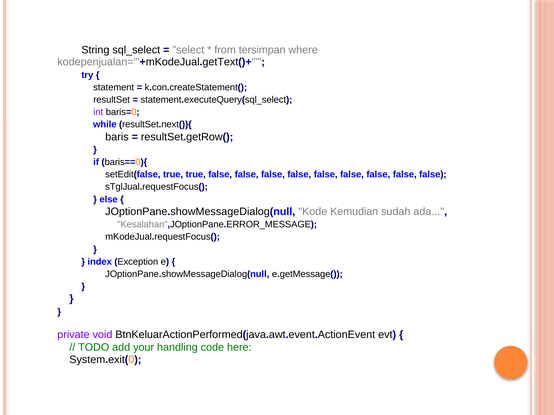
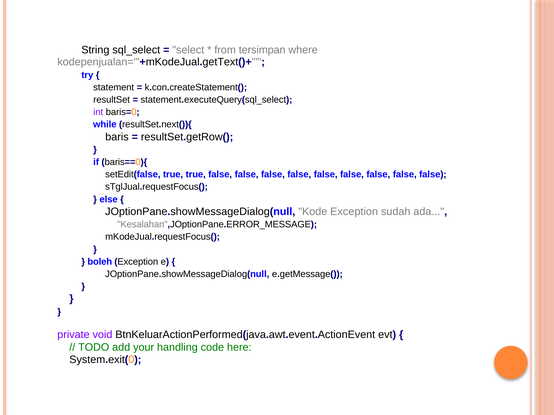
Kode Kemudian: Kemudian -> Exception (354, 211)
index: index -> boleh (100, 262)
